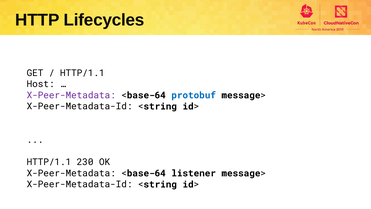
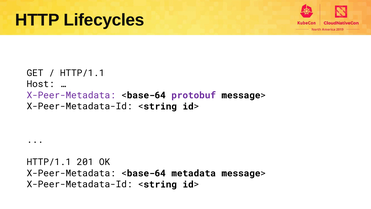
protobuf colour: blue -> purple (194, 95)
230: 230 -> 201 (85, 162)
listener: listener -> metadata (194, 173)
